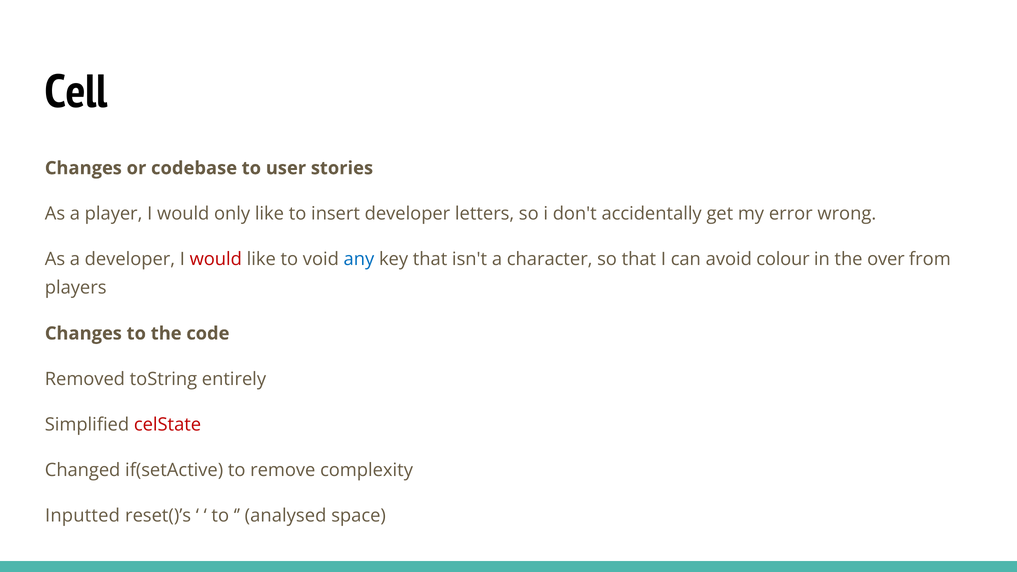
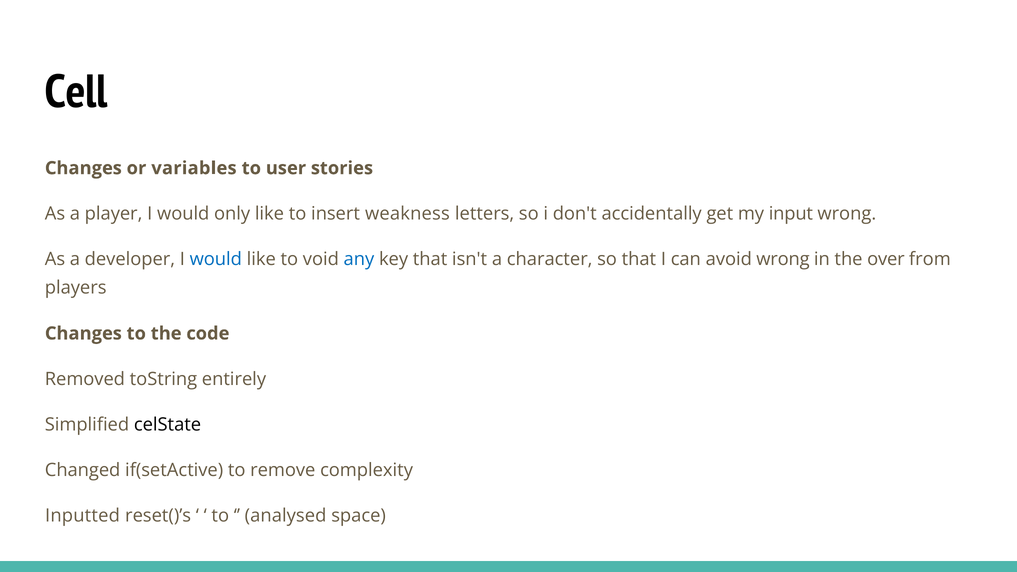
codebase: codebase -> variables (194, 168)
insert developer: developer -> weakness (407, 214)
error: error -> input (791, 214)
would colour: red -> blue (216, 259)
avoid colour: colour -> wrong (783, 259)
celState colour: red -> black (168, 425)
